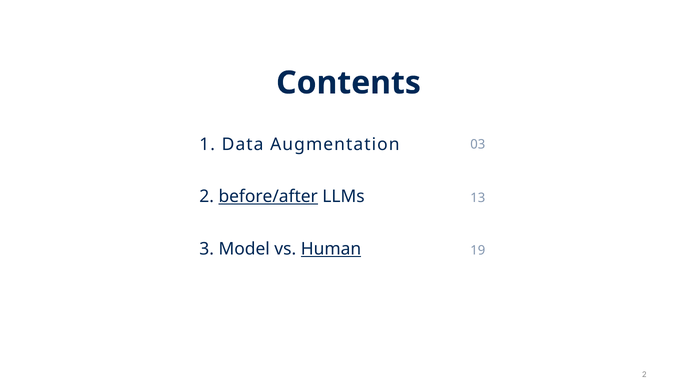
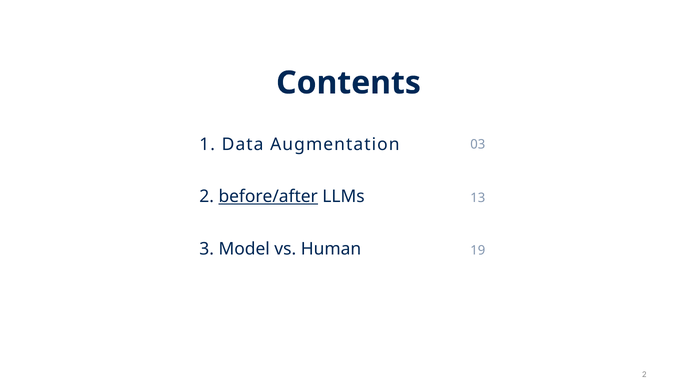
Human underline: present -> none (331, 249)
